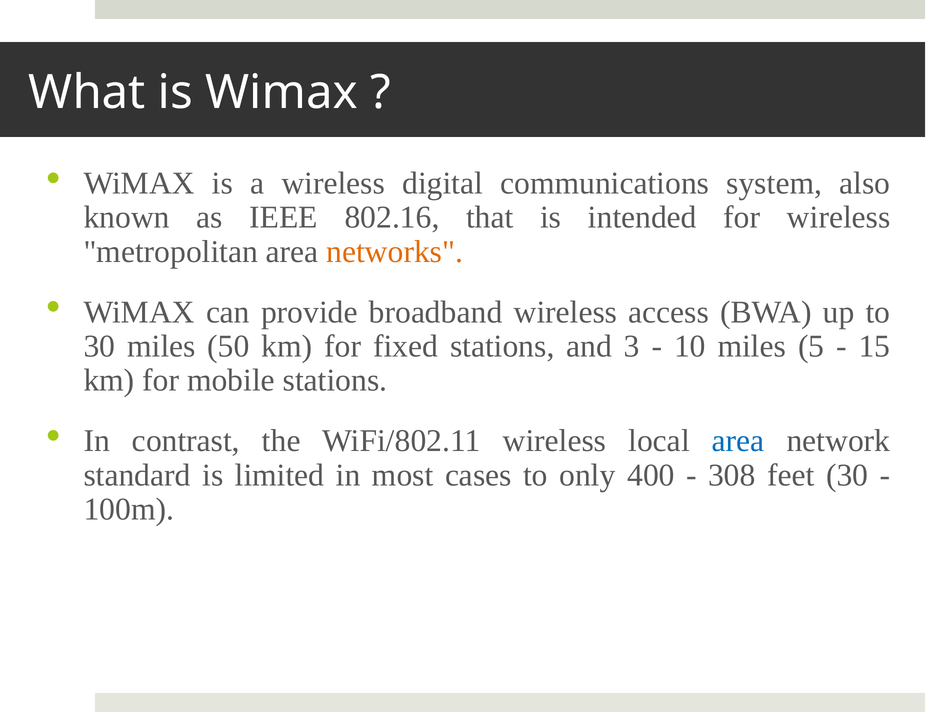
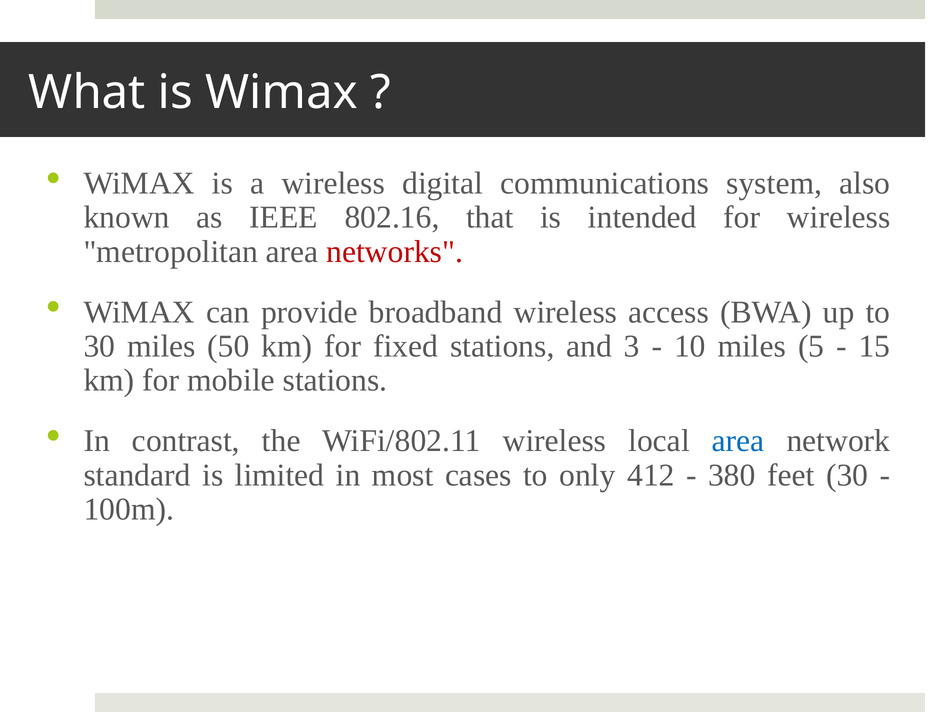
networks colour: orange -> red (395, 252)
400: 400 -> 412 (651, 475)
308: 308 -> 380 (732, 475)
